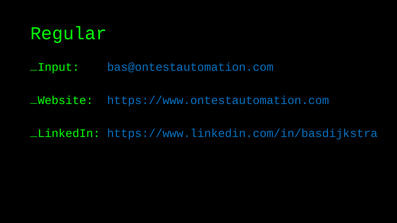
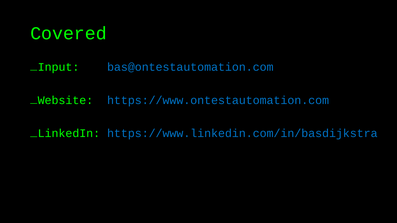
Regular: Regular -> Covered (68, 33)
